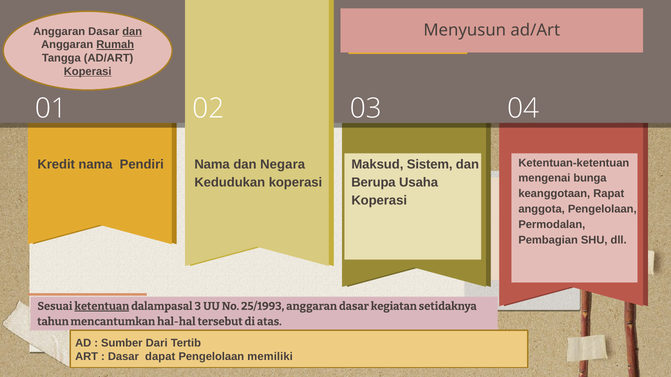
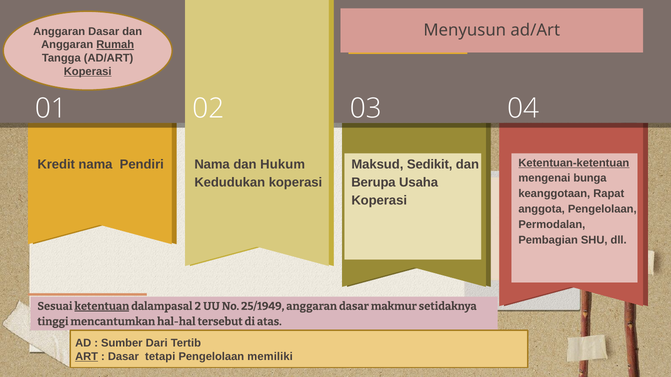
dan underline: present -> none (132, 31)
Ketentuan-ketentuan underline: none -> present (574, 163)
Negara: Negara -> Hukum (283, 165)
Sistem: Sistem -> Sedikit (430, 165)
3: 3 -> 2 (198, 307)
25/1993: 25/1993 -> 25/1949 (263, 307)
kegiatan: kegiatan -> makmur (394, 307)
tahun: tahun -> tinggi (53, 322)
ART underline: none -> present (87, 357)
dapat: dapat -> tetapi (160, 357)
